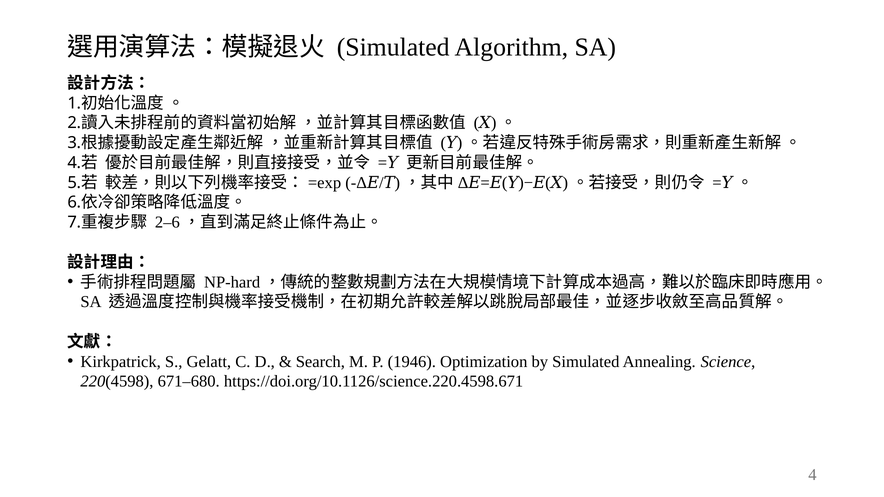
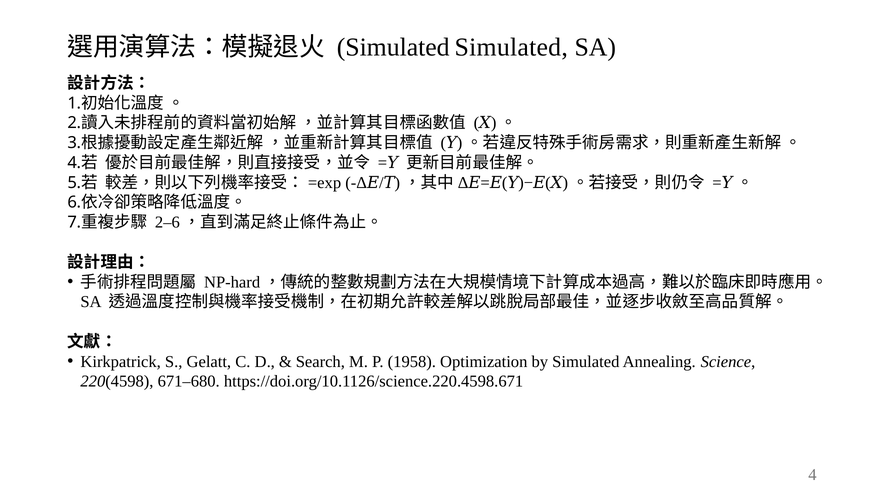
Simulated Algorithm: Algorithm -> Simulated (511, 48)
1946: 1946 -> 1958 (412, 362)
